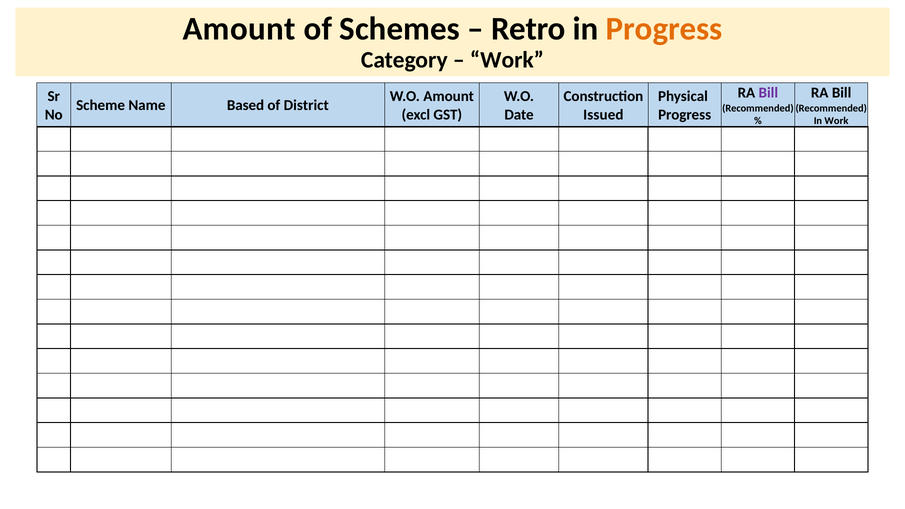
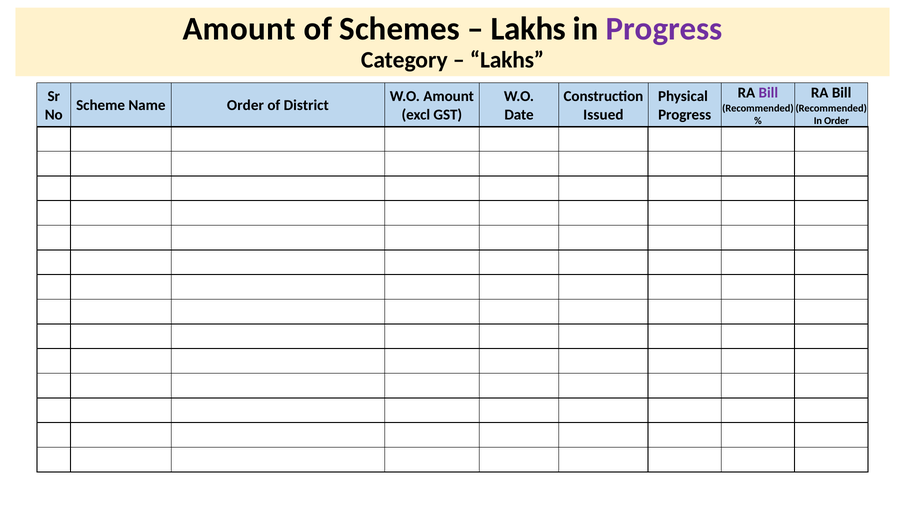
Retro: Retro -> Lakhs (528, 29)
Progress colour: orange -> purple (664, 29)
Work: Work -> Lakhs (507, 60)
Name Based: Based -> Order (245, 105)
In Work: Work -> Order (837, 121)
